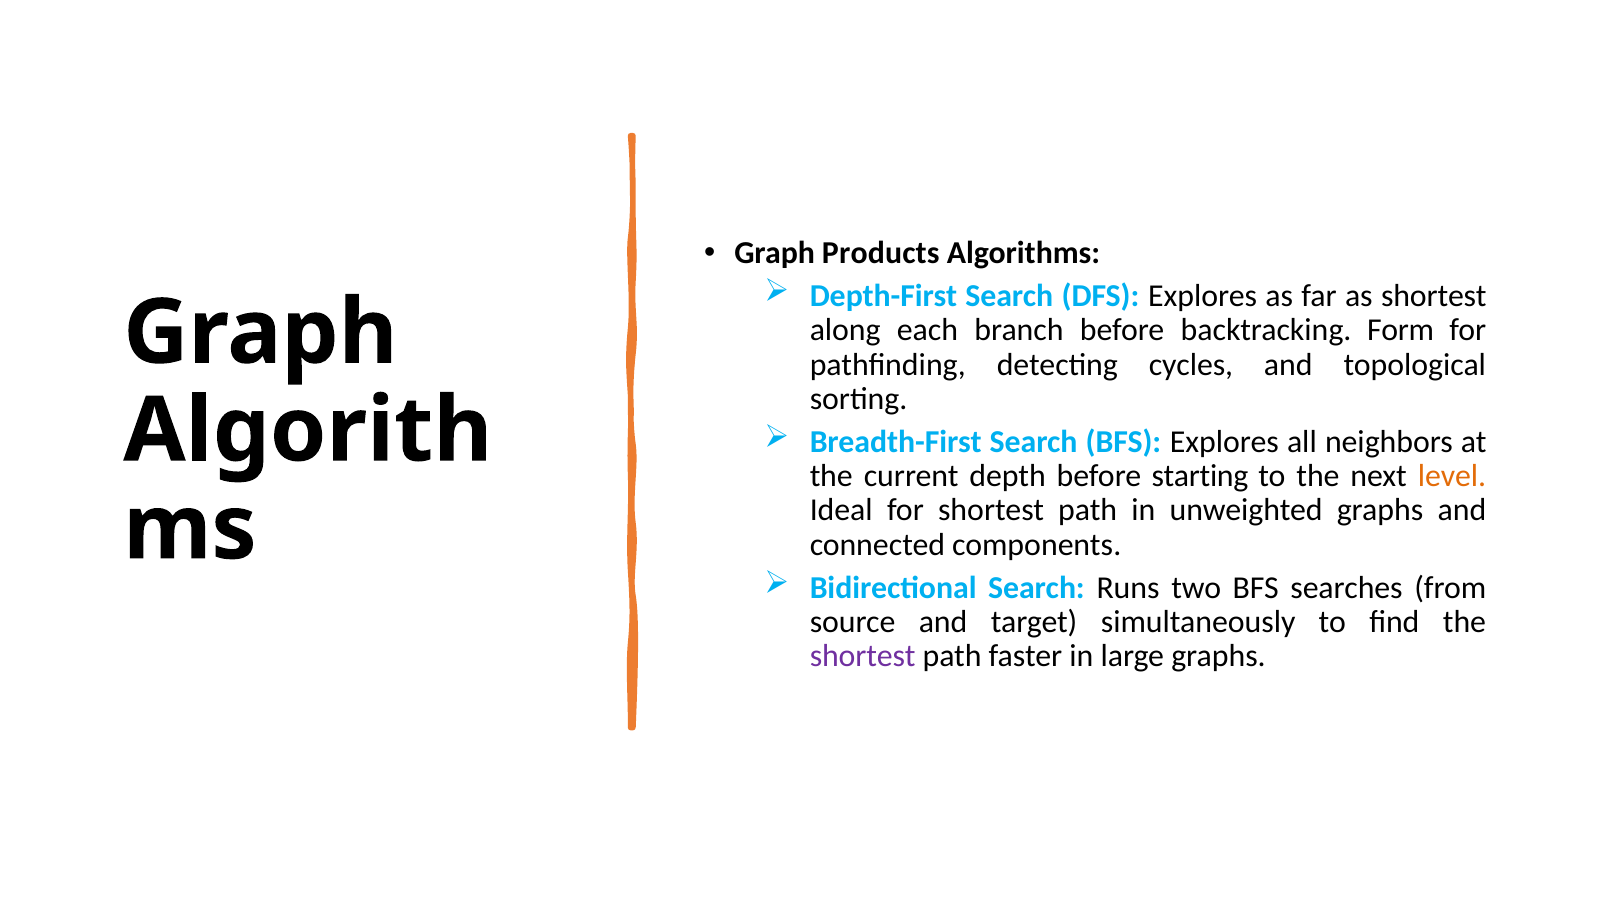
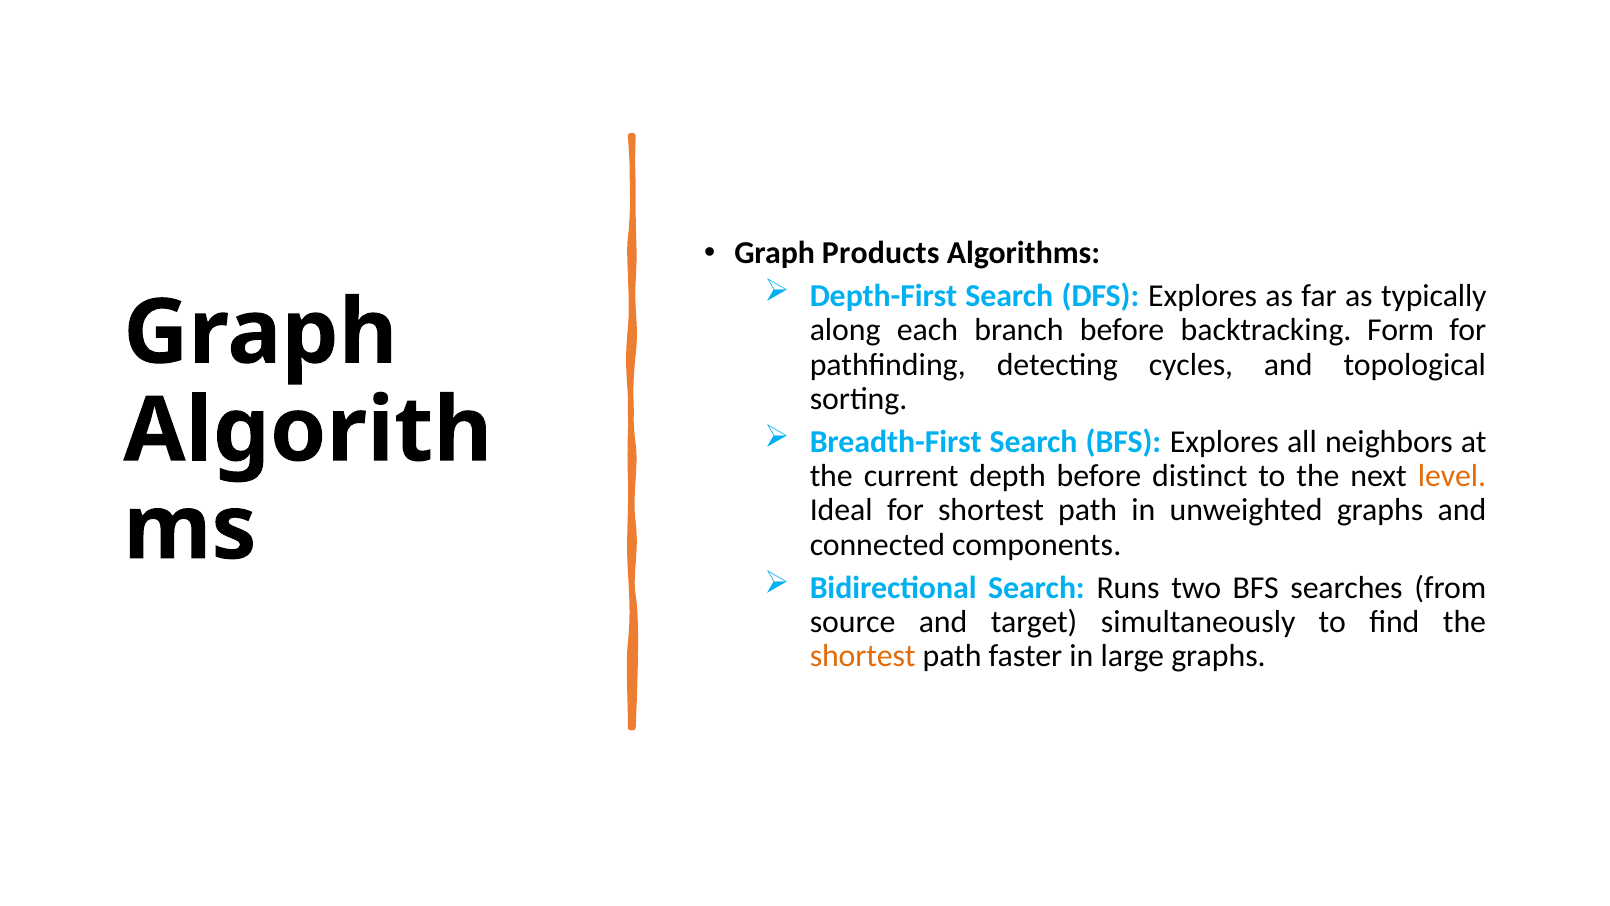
as shortest: shortest -> typically (1434, 296)
starting: starting -> distinct (1200, 476)
shortest colour: purple -> orange (863, 656)
